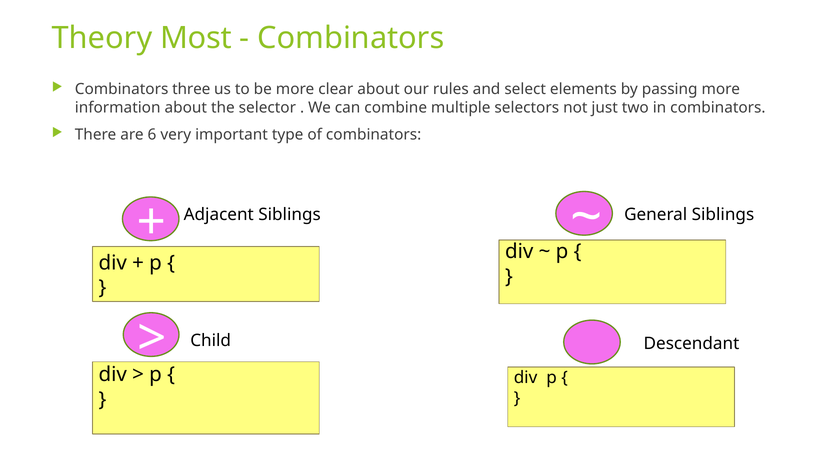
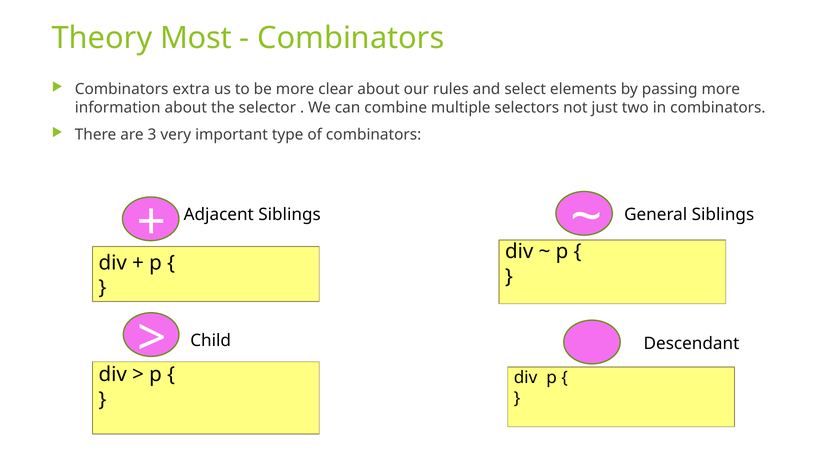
three: three -> extra (191, 89)
6: 6 -> 3 (152, 135)
